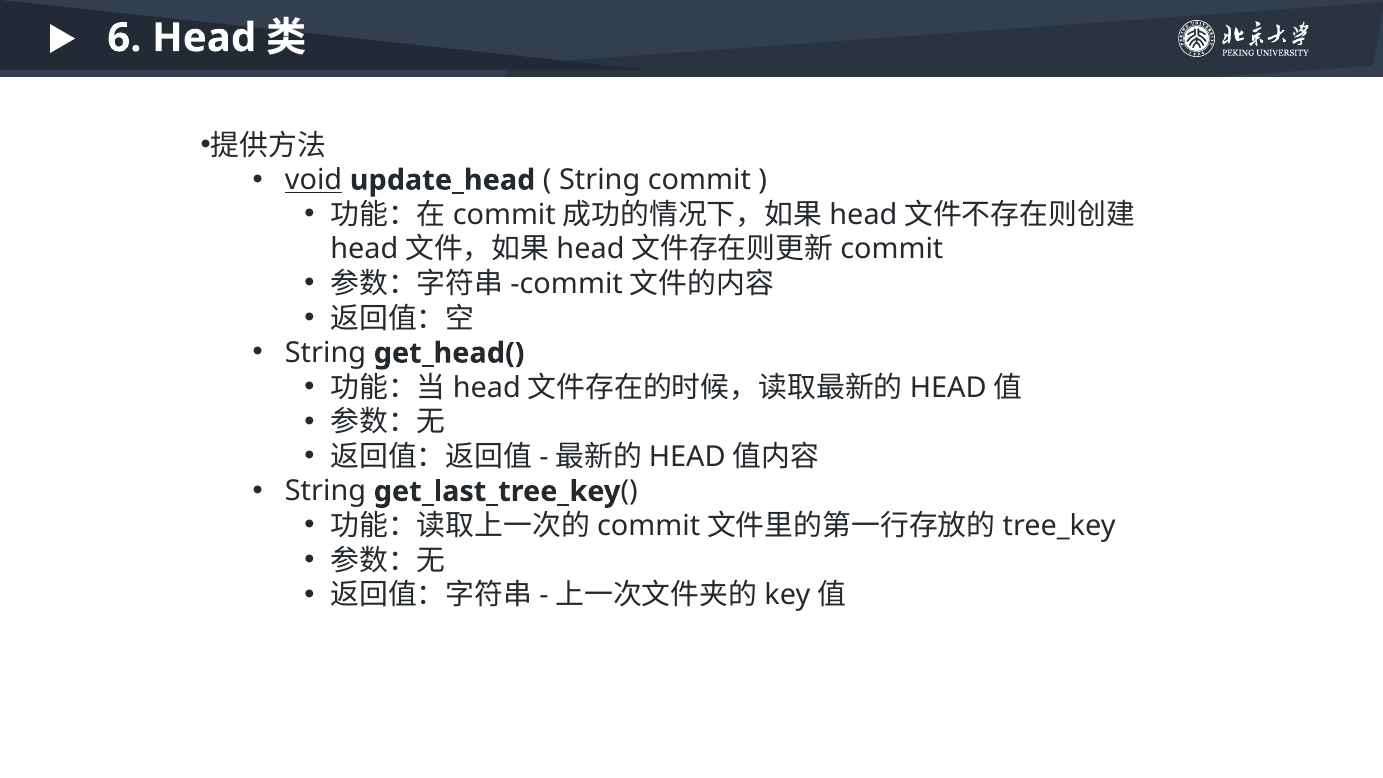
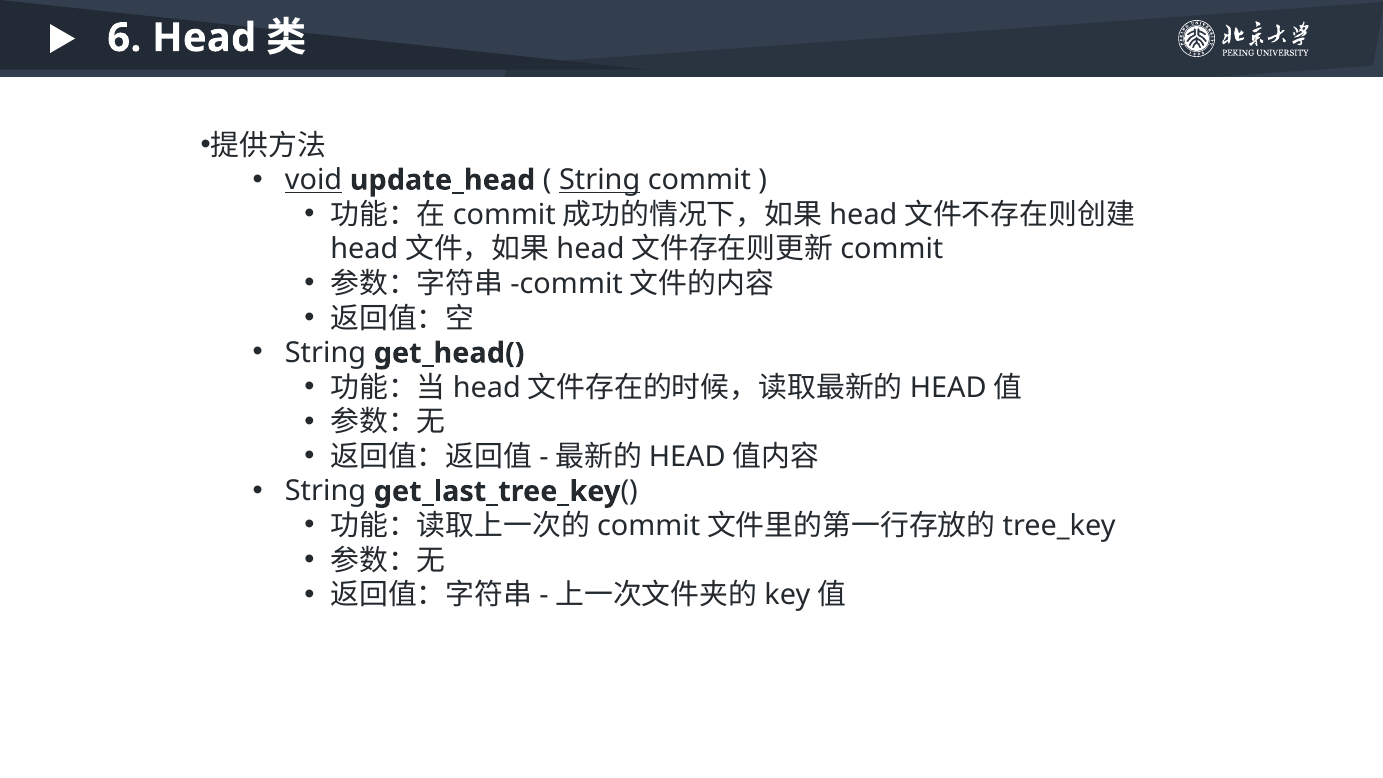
String underline: none -> present (600, 180)
